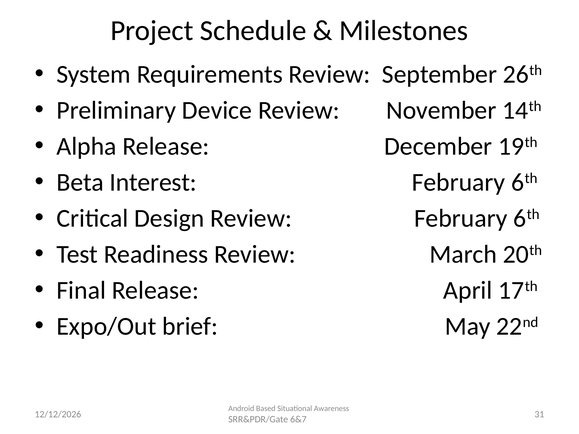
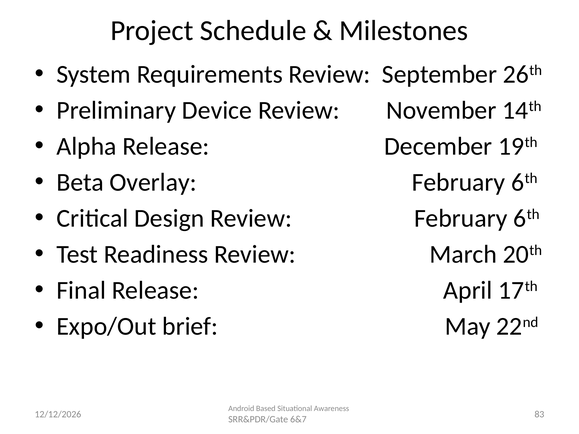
Interest: Interest -> Overlay (153, 182)
31: 31 -> 83 (539, 415)
